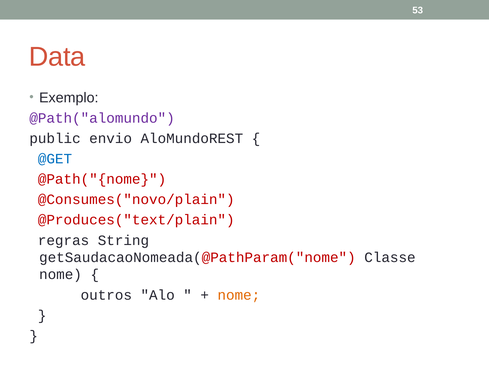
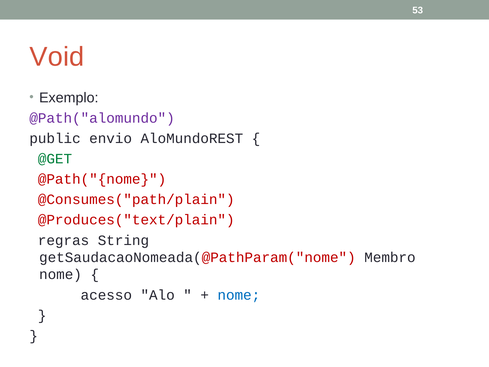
Data: Data -> Void (57, 57)
@GET colour: blue -> green (55, 159)
@Consumes("novo/plain: @Consumes("novo/plain -> @Consumes("path/plain (136, 199)
Classe: Classe -> Membro (390, 257)
outros: outros -> acesso (106, 295)
nome colour: orange -> blue (239, 295)
